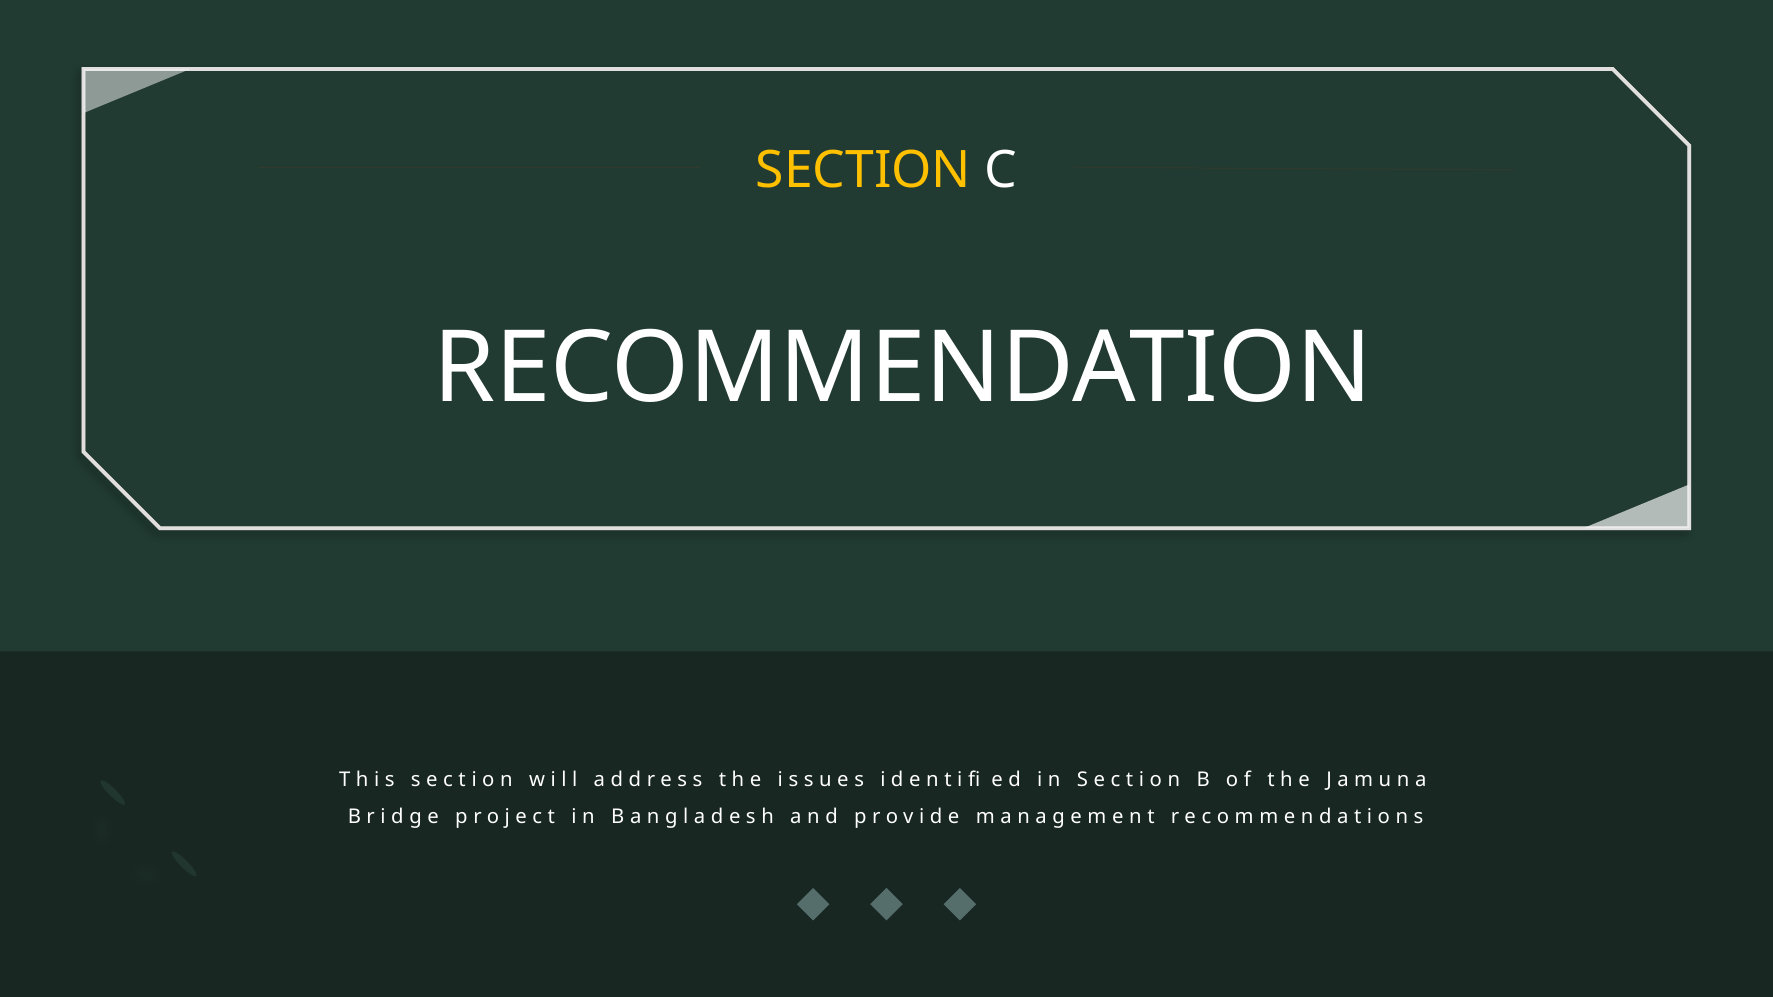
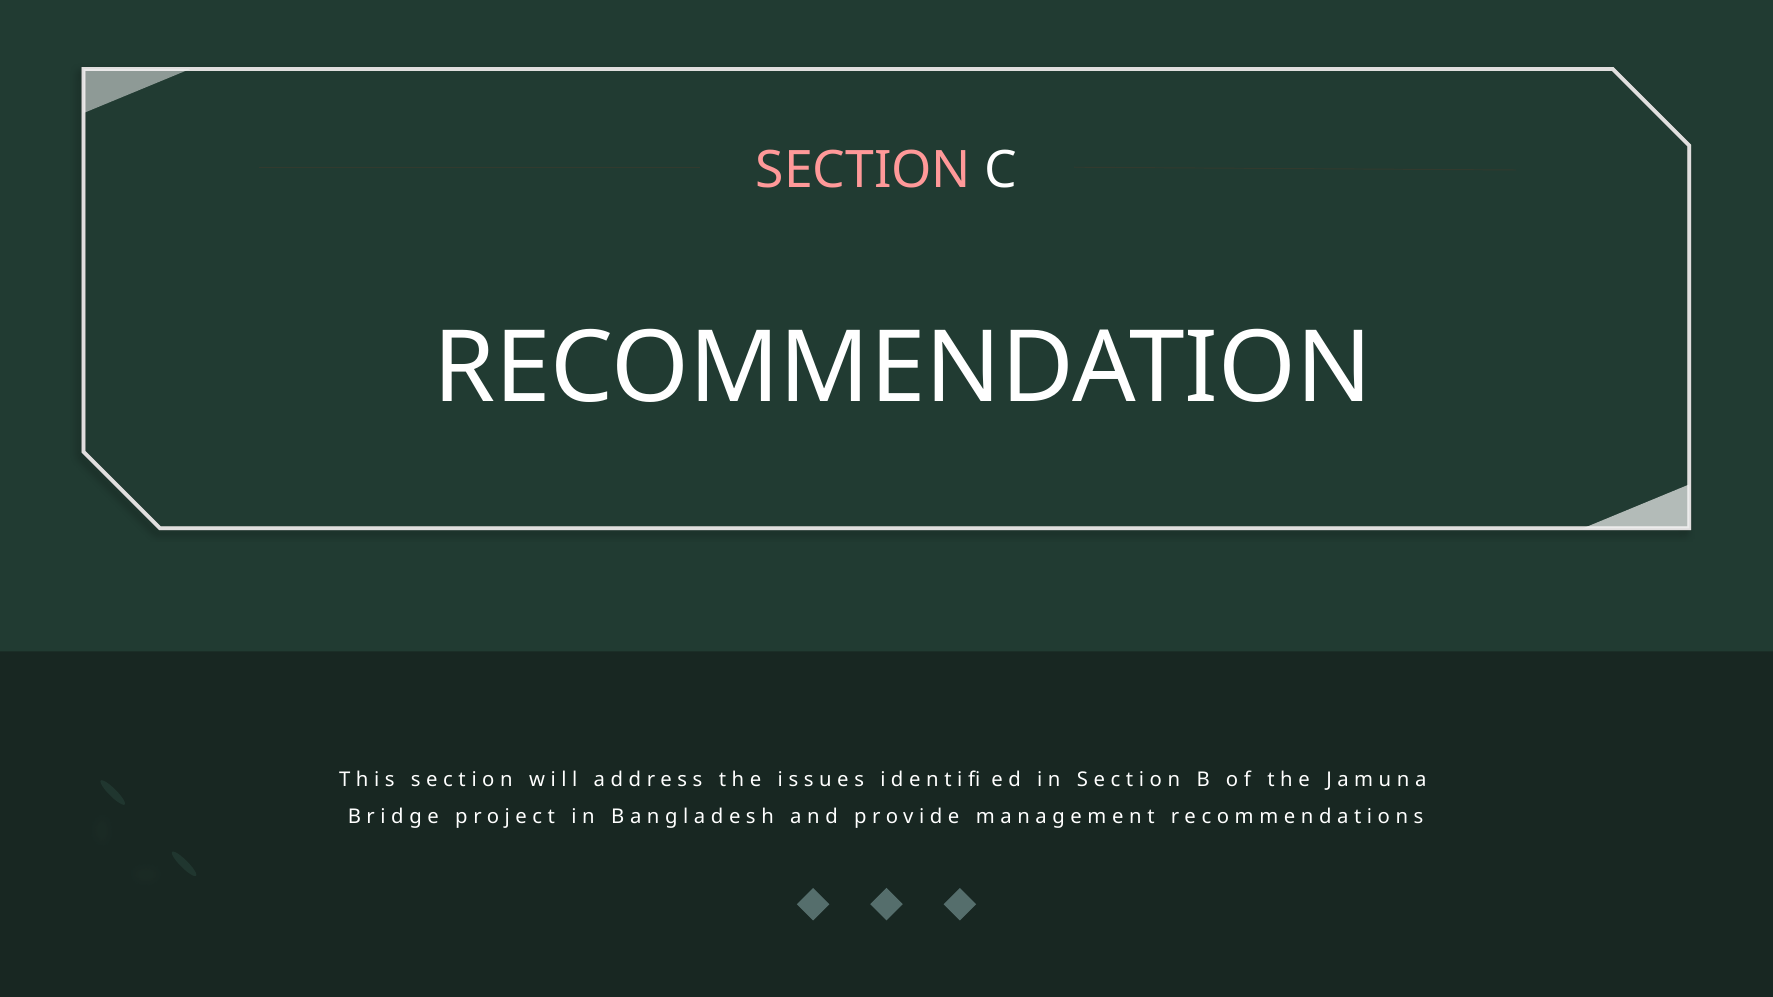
SECTION colour: yellow -> pink (863, 171)
